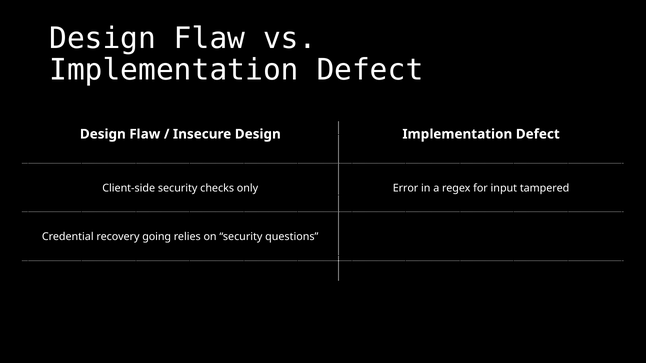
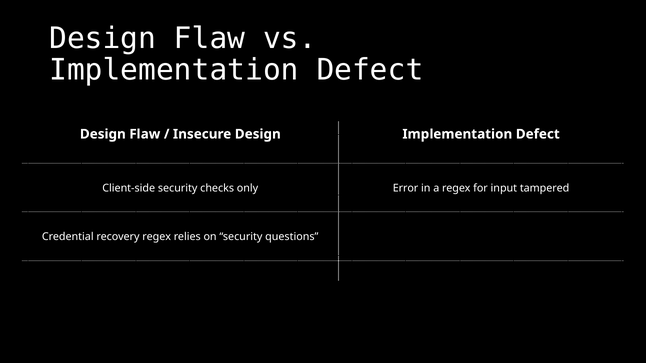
recovery going: going -> regex (157, 237)
